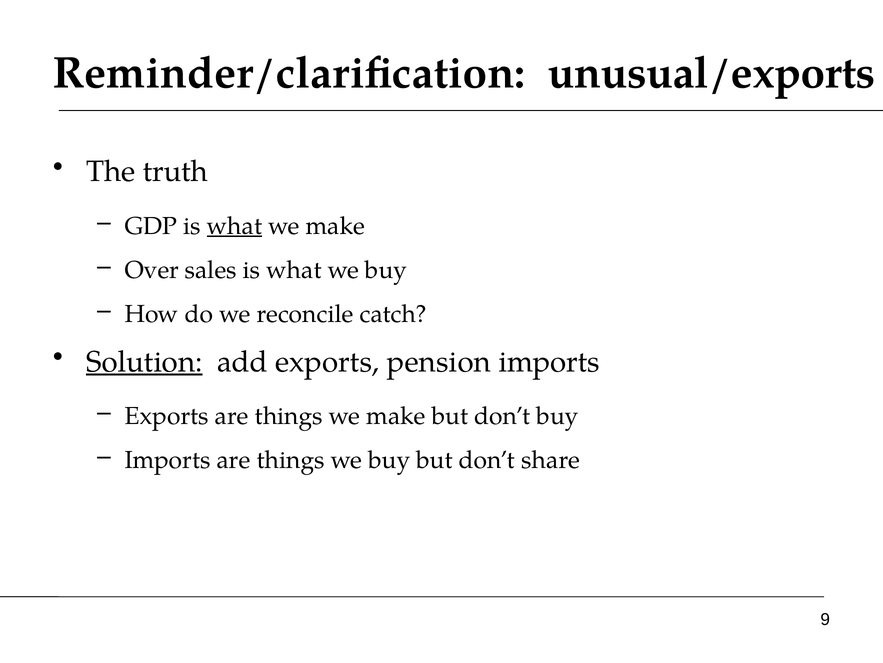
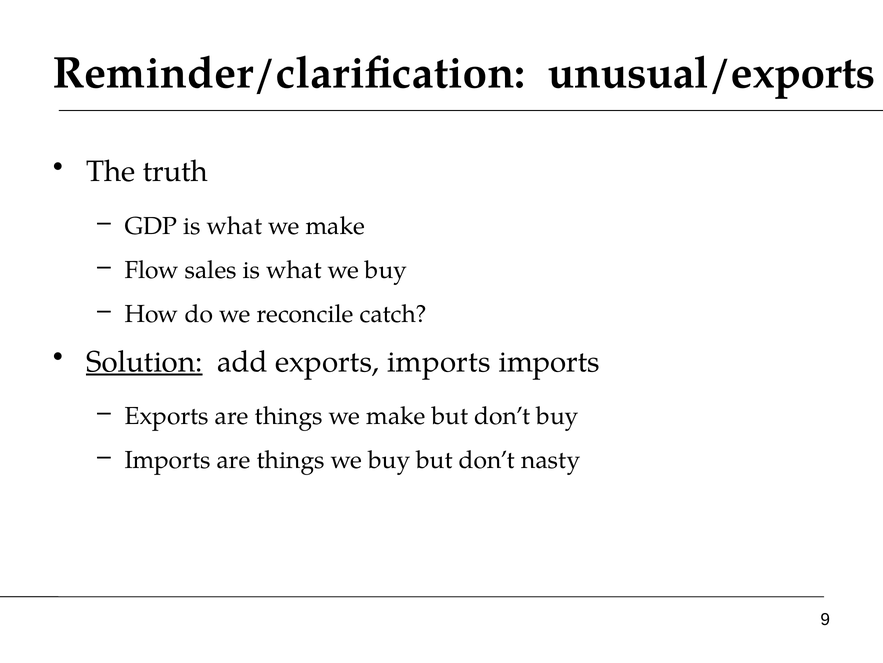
what underline: present -> none (234, 226)
Over: Over -> Flow (152, 270)
exports pension: pension -> imports (439, 361)
share: share -> nasty (551, 460)
